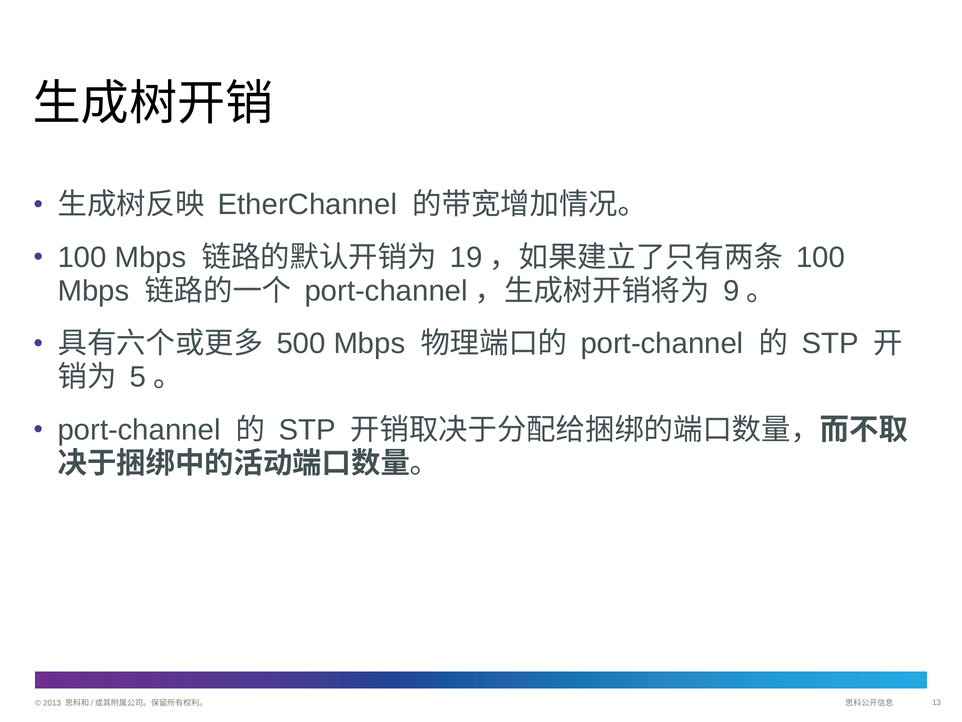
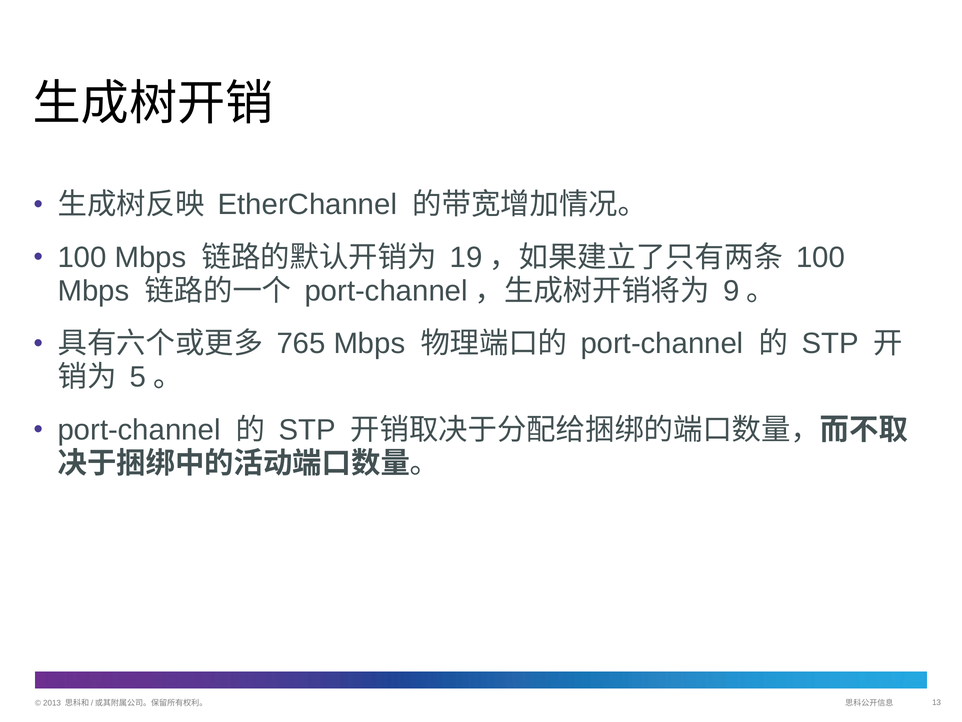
500: 500 -> 765 (301, 343)
